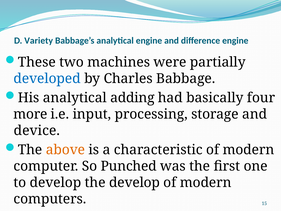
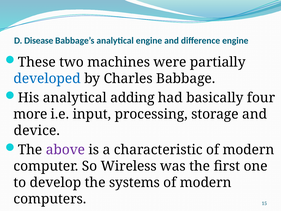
Variety: Variety -> Disease (39, 41)
above colour: orange -> purple (65, 150)
Punched: Punched -> Wireless (129, 166)
the develop: develop -> systems (134, 182)
